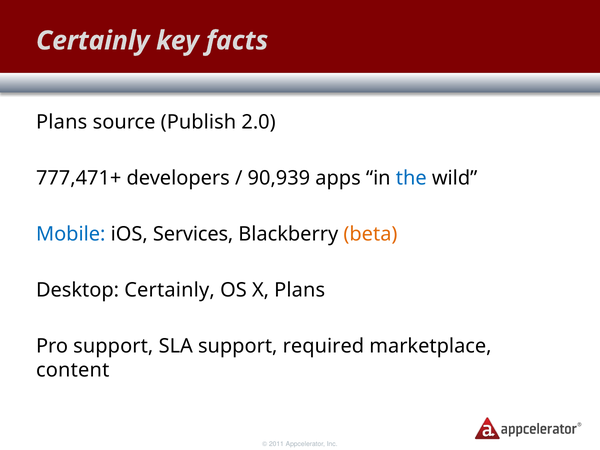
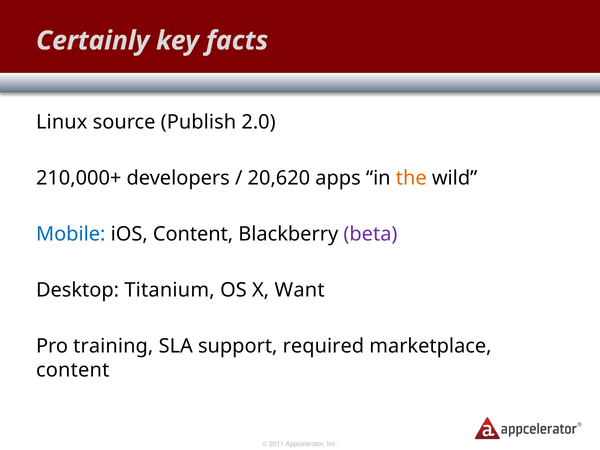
Plans: Plans -> Linux (62, 122)
777,471+: 777,471+ -> 210,000+ (79, 178)
90,939: 90,939 -> 20,620 (279, 178)
the colour: blue -> orange (411, 178)
iOS Services: Services -> Content (193, 234)
beta colour: orange -> purple (370, 234)
Desktop Certainly: Certainly -> Titanium (170, 290)
X Plans: Plans -> Want (300, 290)
Pro support: support -> training (113, 346)
